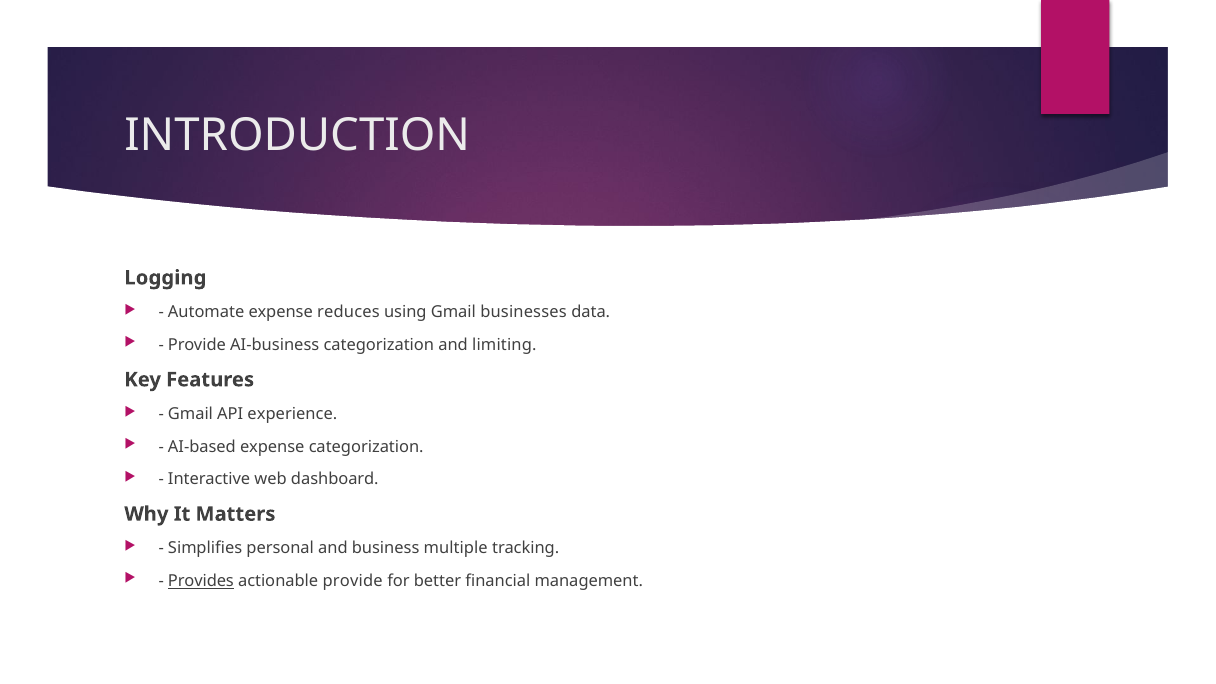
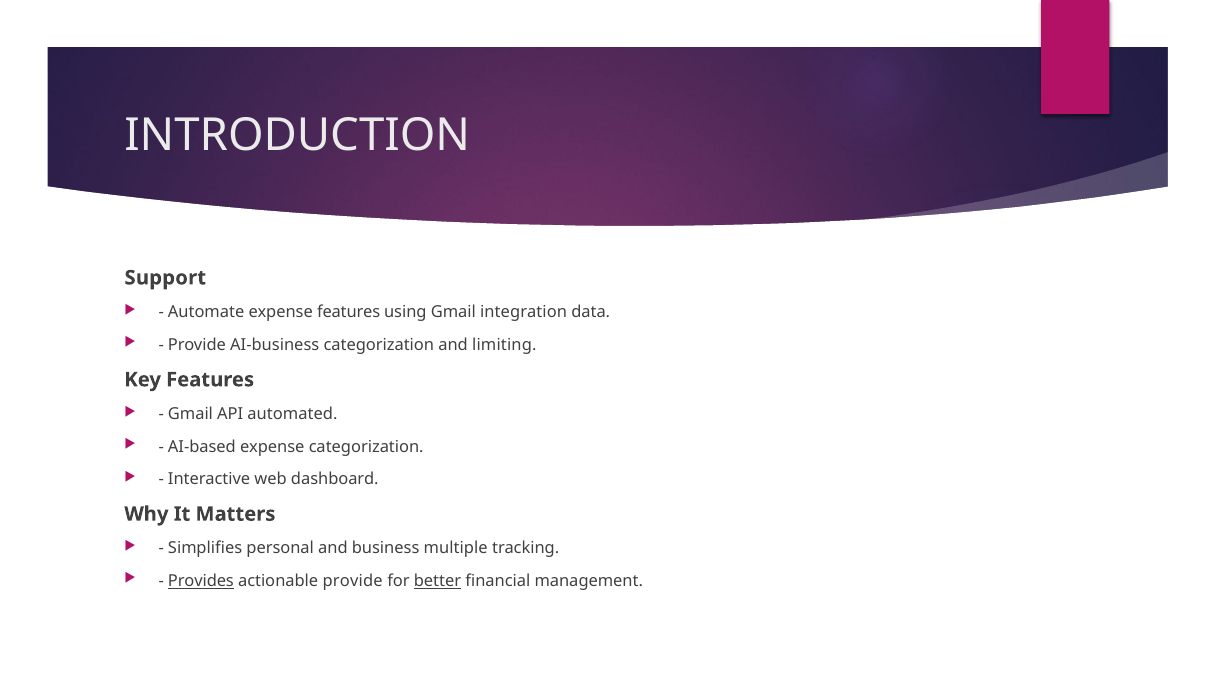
Logging: Logging -> Support (165, 278)
expense reduces: reduces -> features (349, 312)
businesses: businesses -> integration (524, 312)
experience: experience -> automated (292, 414)
better underline: none -> present (438, 581)
